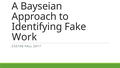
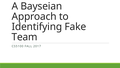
Work: Work -> Team (25, 37)
